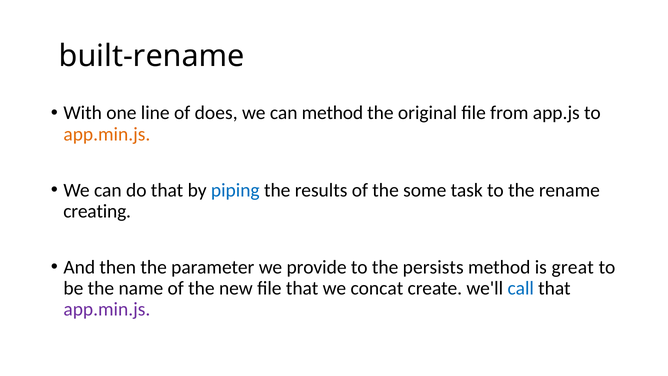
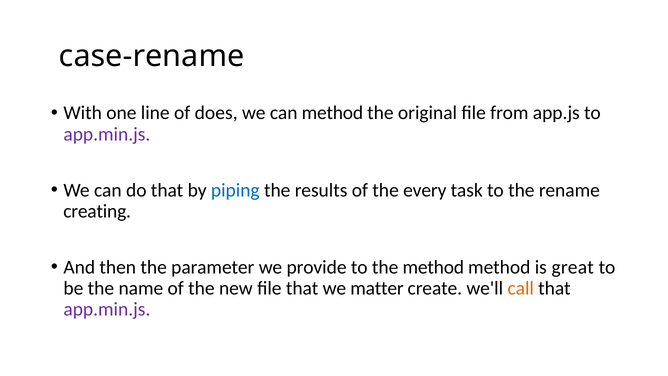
built-rename: built-rename -> case-rename (152, 56)
app.min.js colour: orange -> purple (107, 134)
some: some -> every (425, 190)
the persists: persists -> method (433, 267)
concat: concat -> matter (377, 288)
call colour: blue -> orange (521, 288)
